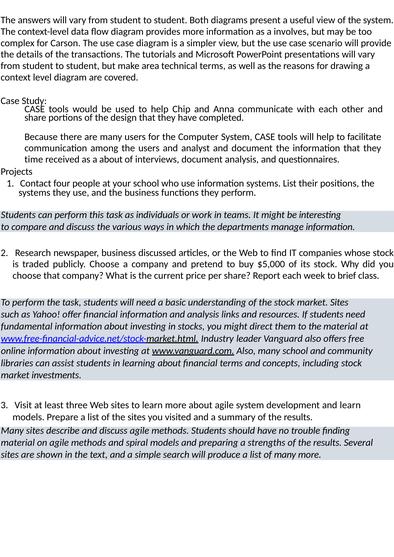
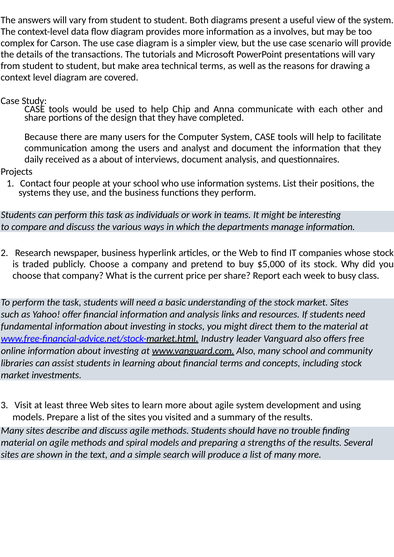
time: time -> daily (34, 160)
discussed: discussed -> hyperlink (157, 253)
brief: brief -> busy (347, 276)
and learn: learn -> using (350, 405)
